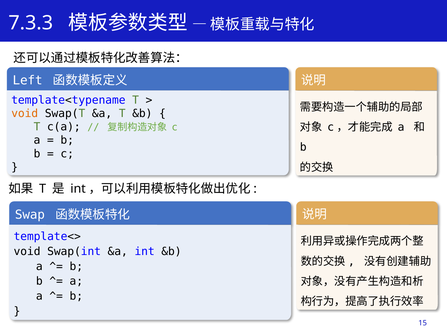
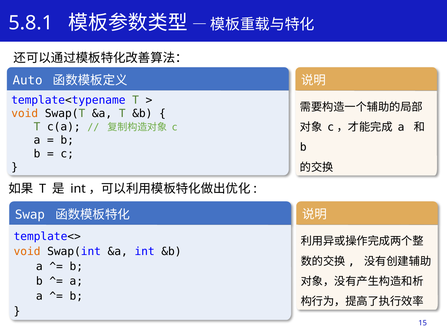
7.3.3: 7.3.3 -> 5.8.1 (31, 23)
Left: Left -> Auto (28, 80)
void colour: black -> orange (27, 252)
